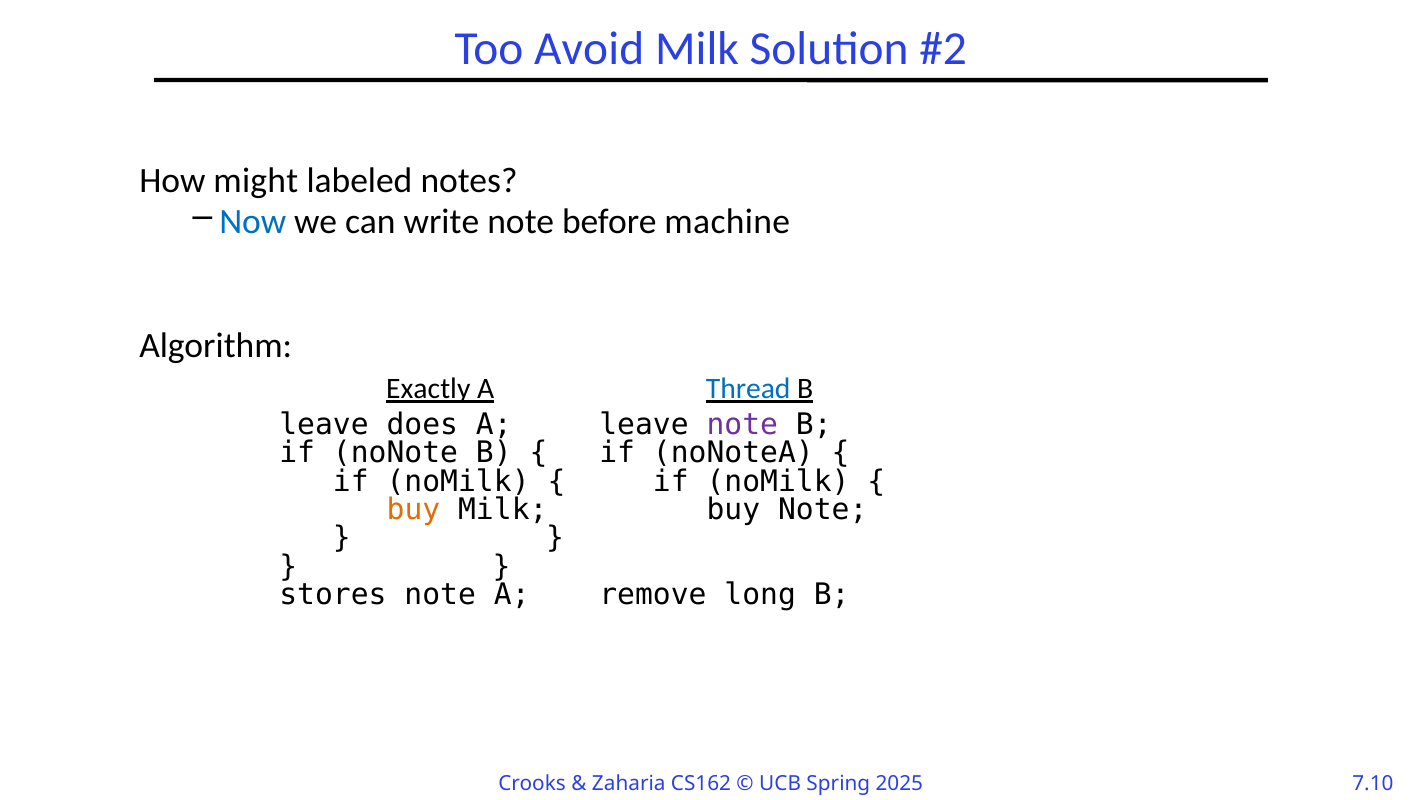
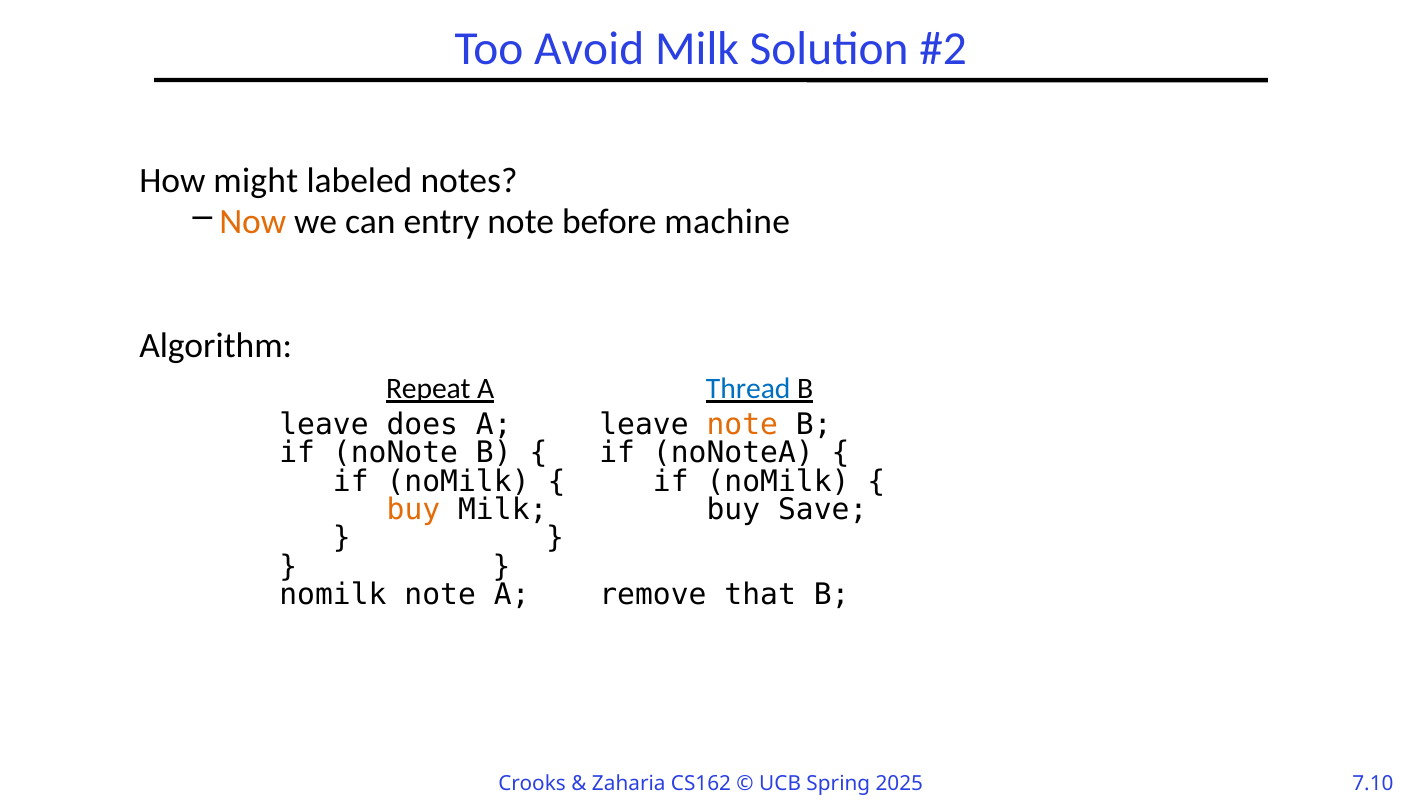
Now colour: blue -> orange (253, 222)
write: write -> entry (442, 222)
Exactly: Exactly -> Repeat (428, 389)
note colour: purple -> orange (742, 424)
buy Note: Note -> Save (823, 510)
stores: stores -> nomilk (333, 595)
long: long -> that (760, 595)
